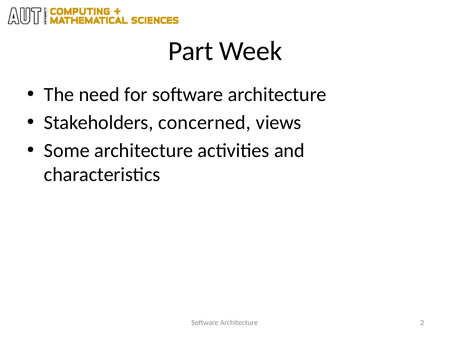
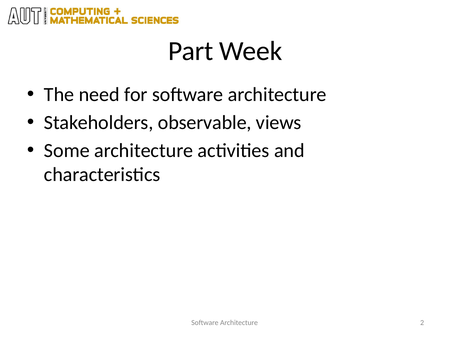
concerned: concerned -> observable (205, 123)
